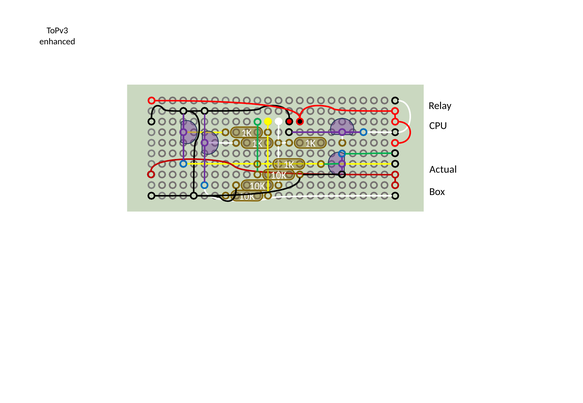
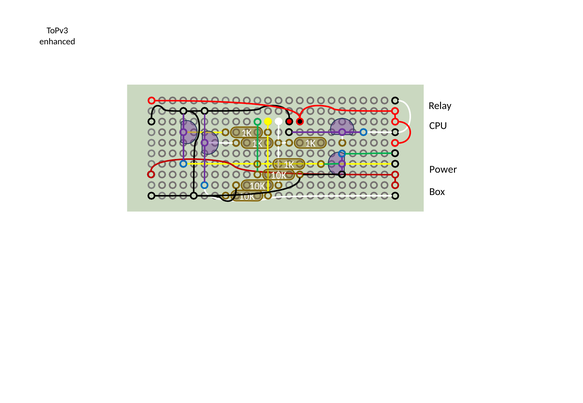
Actual: Actual -> Power (443, 169)
